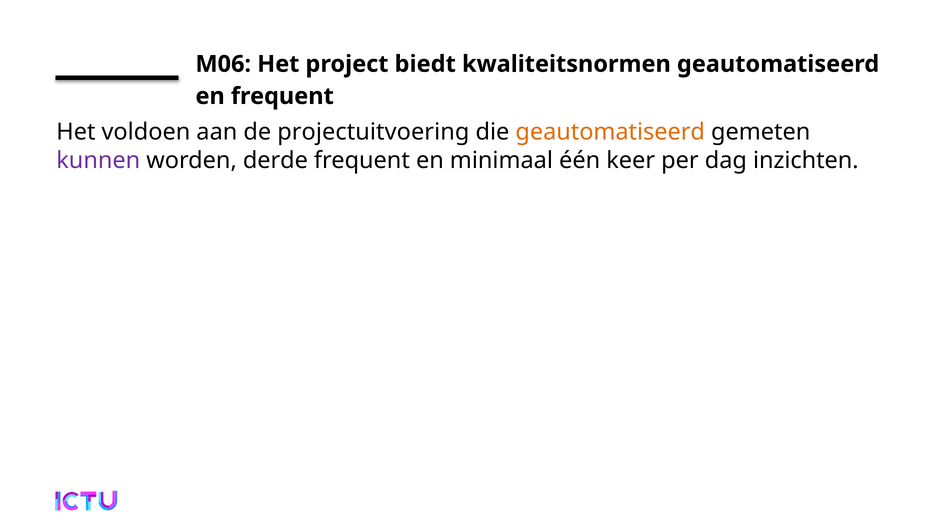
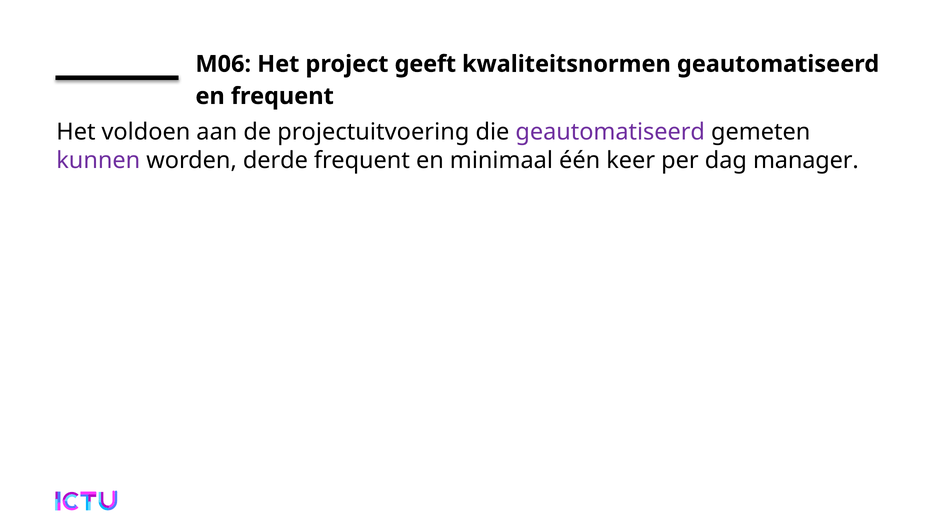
biedt: biedt -> geeft (425, 64)
geautomatiseerd colour: orange -> purple (610, 132)
inzichten: inzichten -> manager (806, 160)
